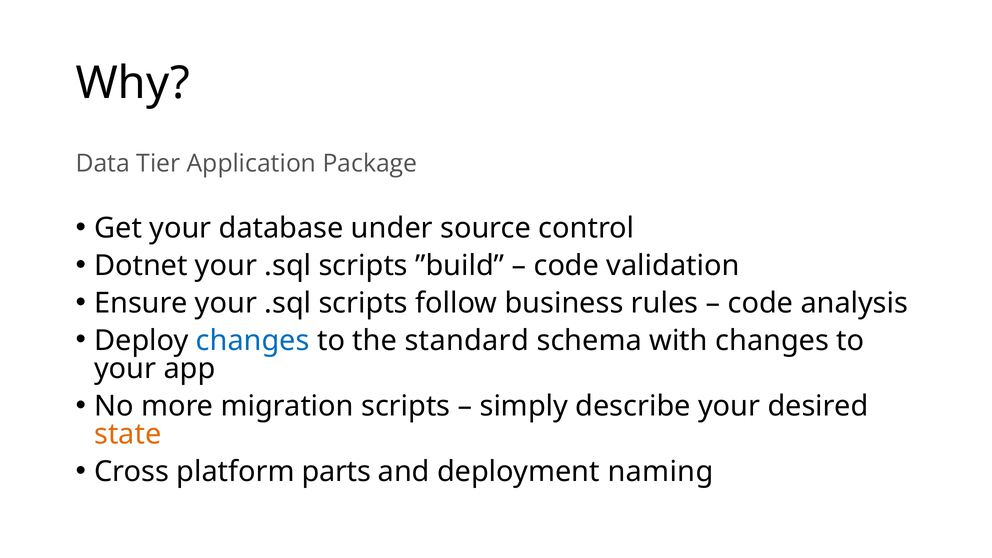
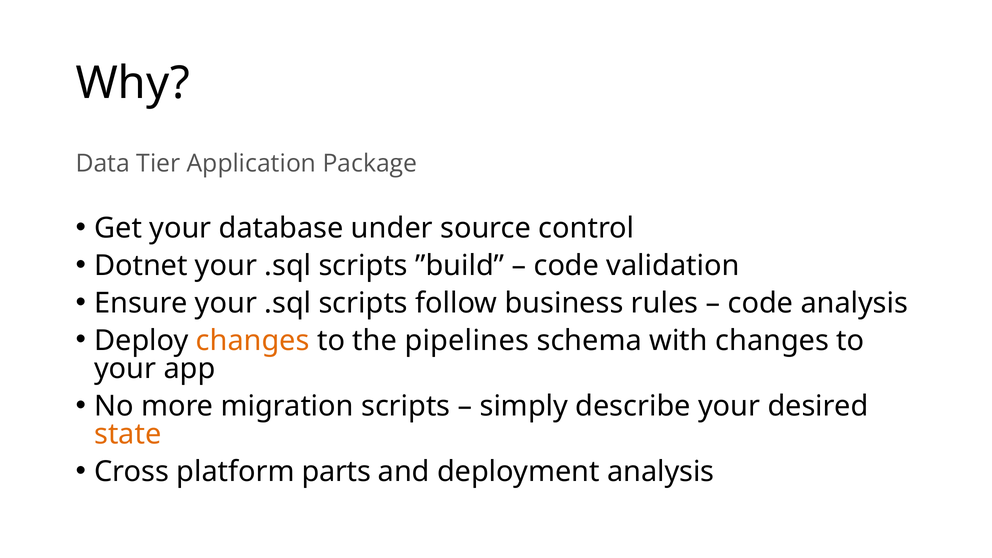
changes colour: blue -> orange (253, 341)
standard: standard -> pipelines (467, 341)
deployment naming: naming -> analysis (661, 472)
